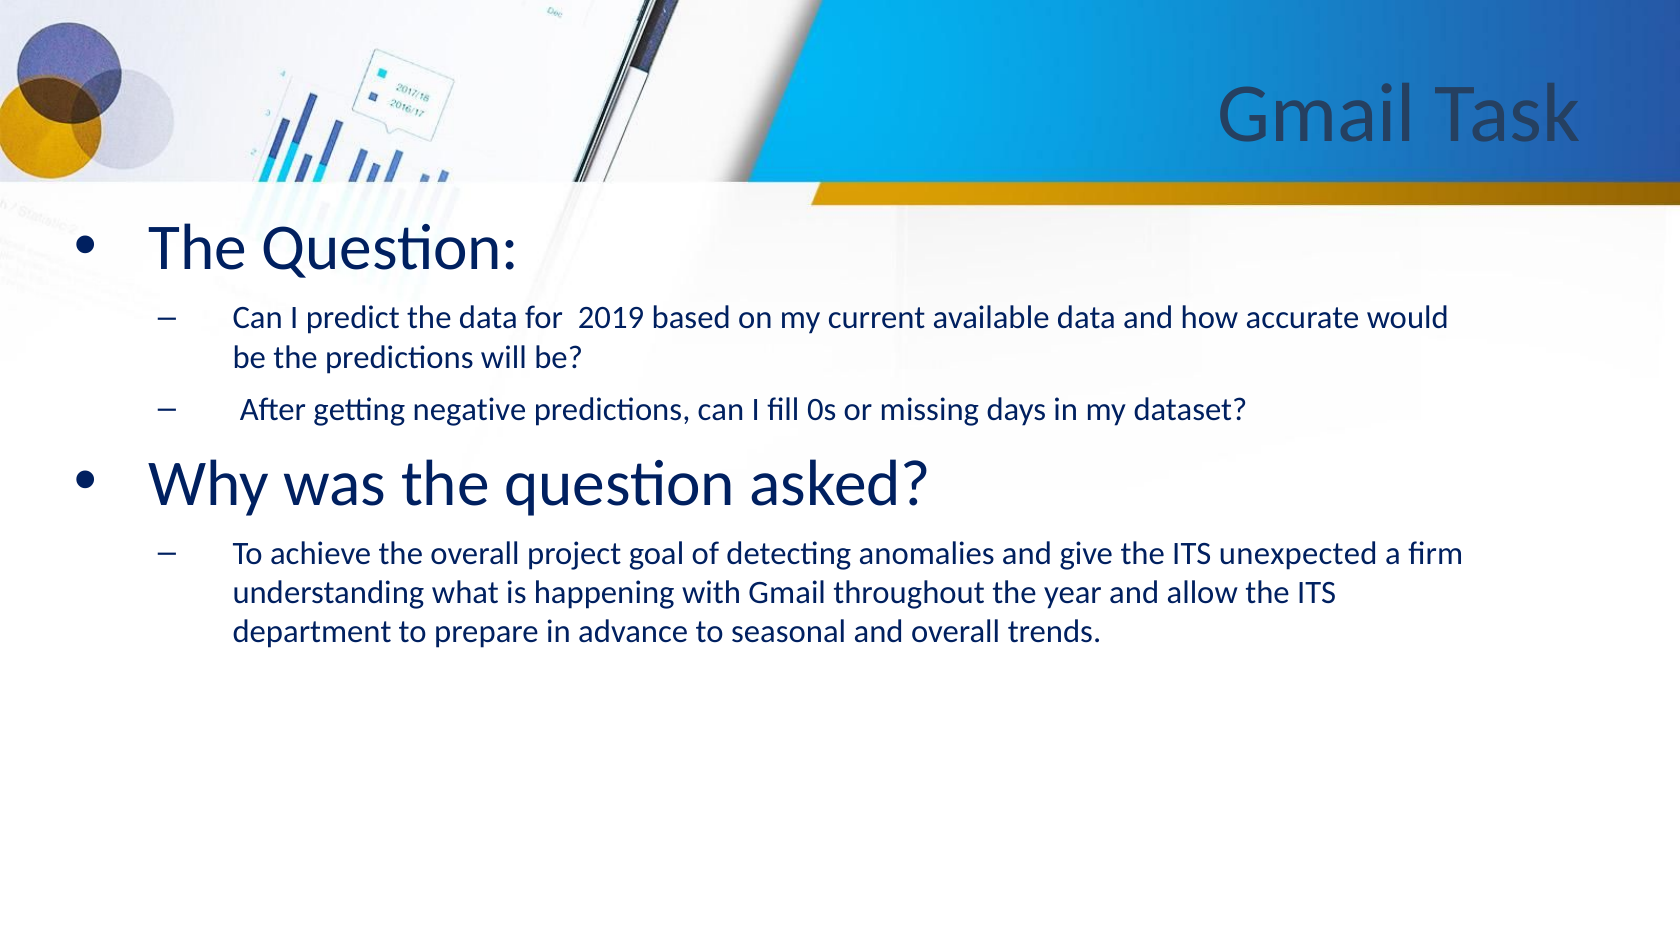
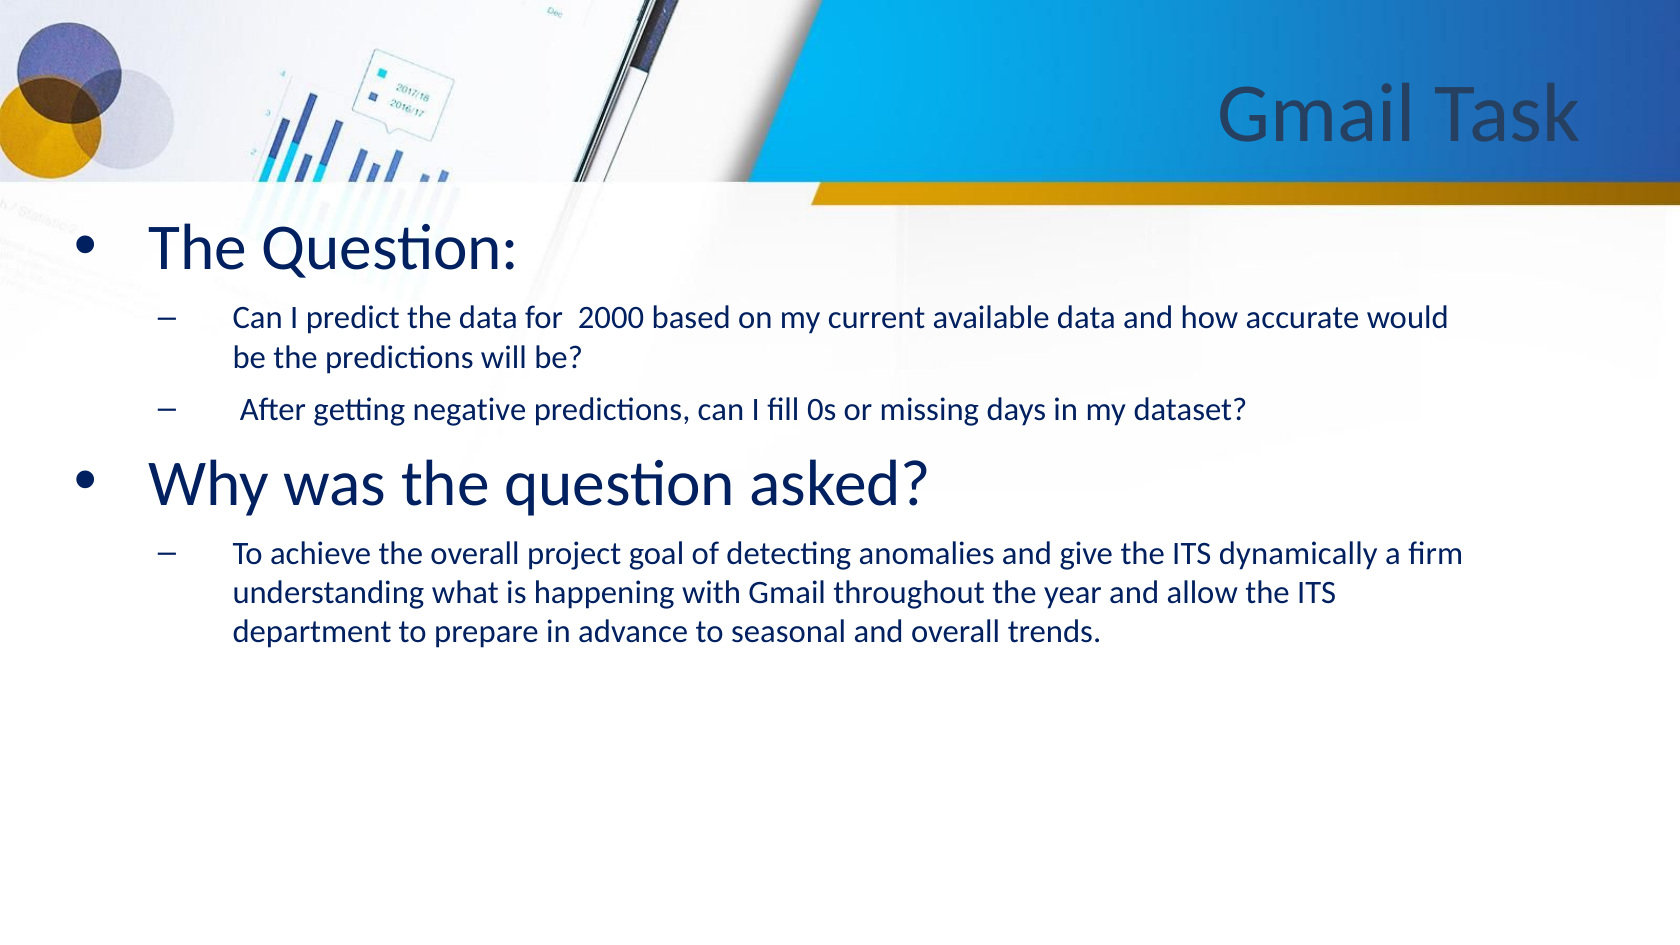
2019: 2019 -> 2000 (611, 318)
unexpected: unexpected -> dynamically (1298, 553)
